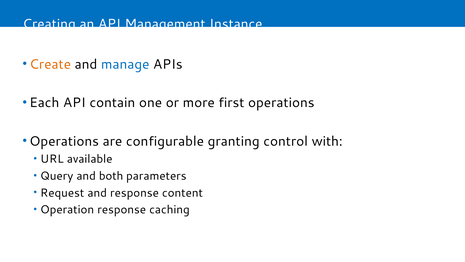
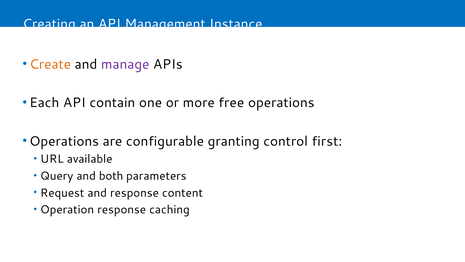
manage colour: blue -> purple (125, 64)
first: first -> free (231, 103)
with: with -> first (327, 141)
